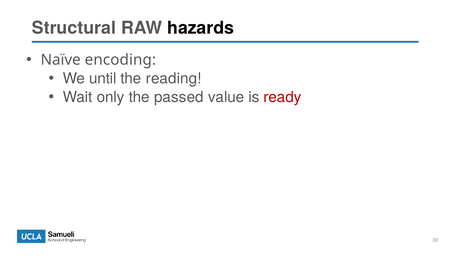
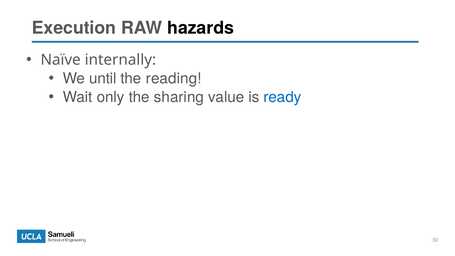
Structural: Structural -> Execution (74, 28)
encoding: encoding -> internally (120, 60)
passed: passed -> sharing (179, 97)
ready colour: red -> blue (282, 97)
